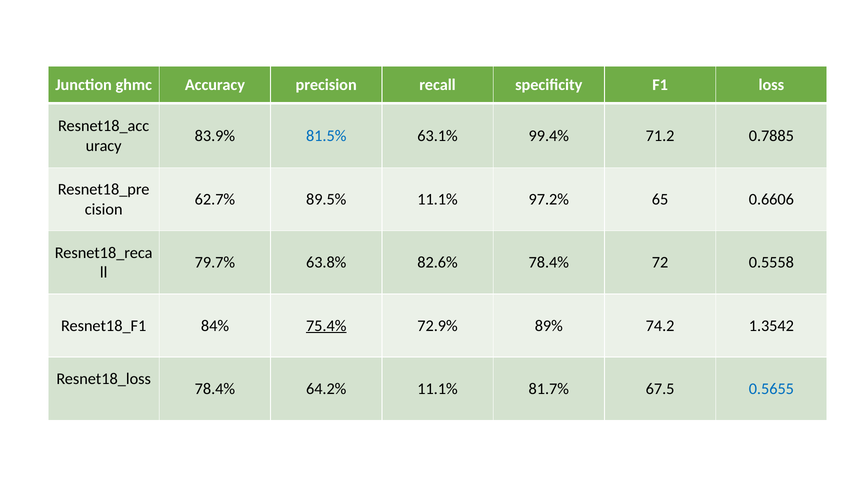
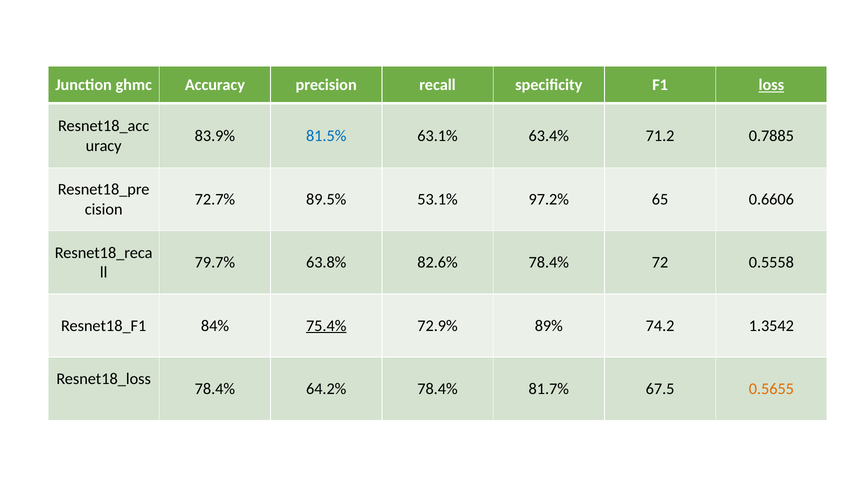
loss underline: none -> present (771, 85)
99.4%: 99.4% -> 63.4% (549, 136)
62.7%: 62.7% -> 72.7% (215, 200)
89.5% 11.1%: 11.1% -> 53.1% (437, 200)
64.2% 11.1%: 11.1% -> 78.4% (437, 389)
0.5655 colour: blue -> orange (771, 389)
